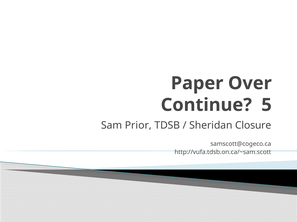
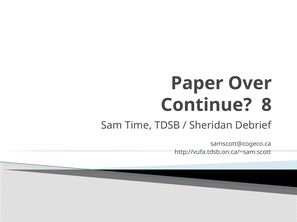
5: 5 -> 8 (267, 105)
Prior: Prior -> Time (138, 126)
Closure: Closure -> Debrief (253, 126)
